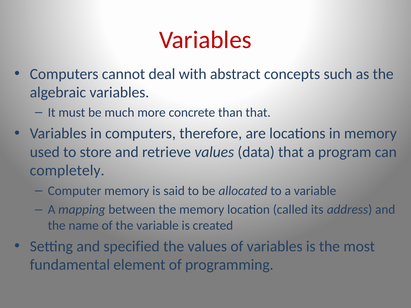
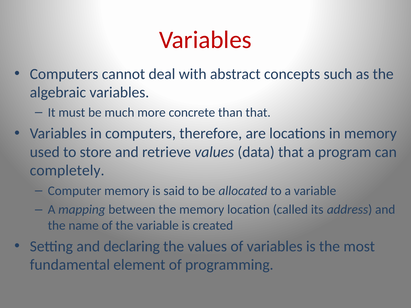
specified: specified -> declaring (132, 246)
